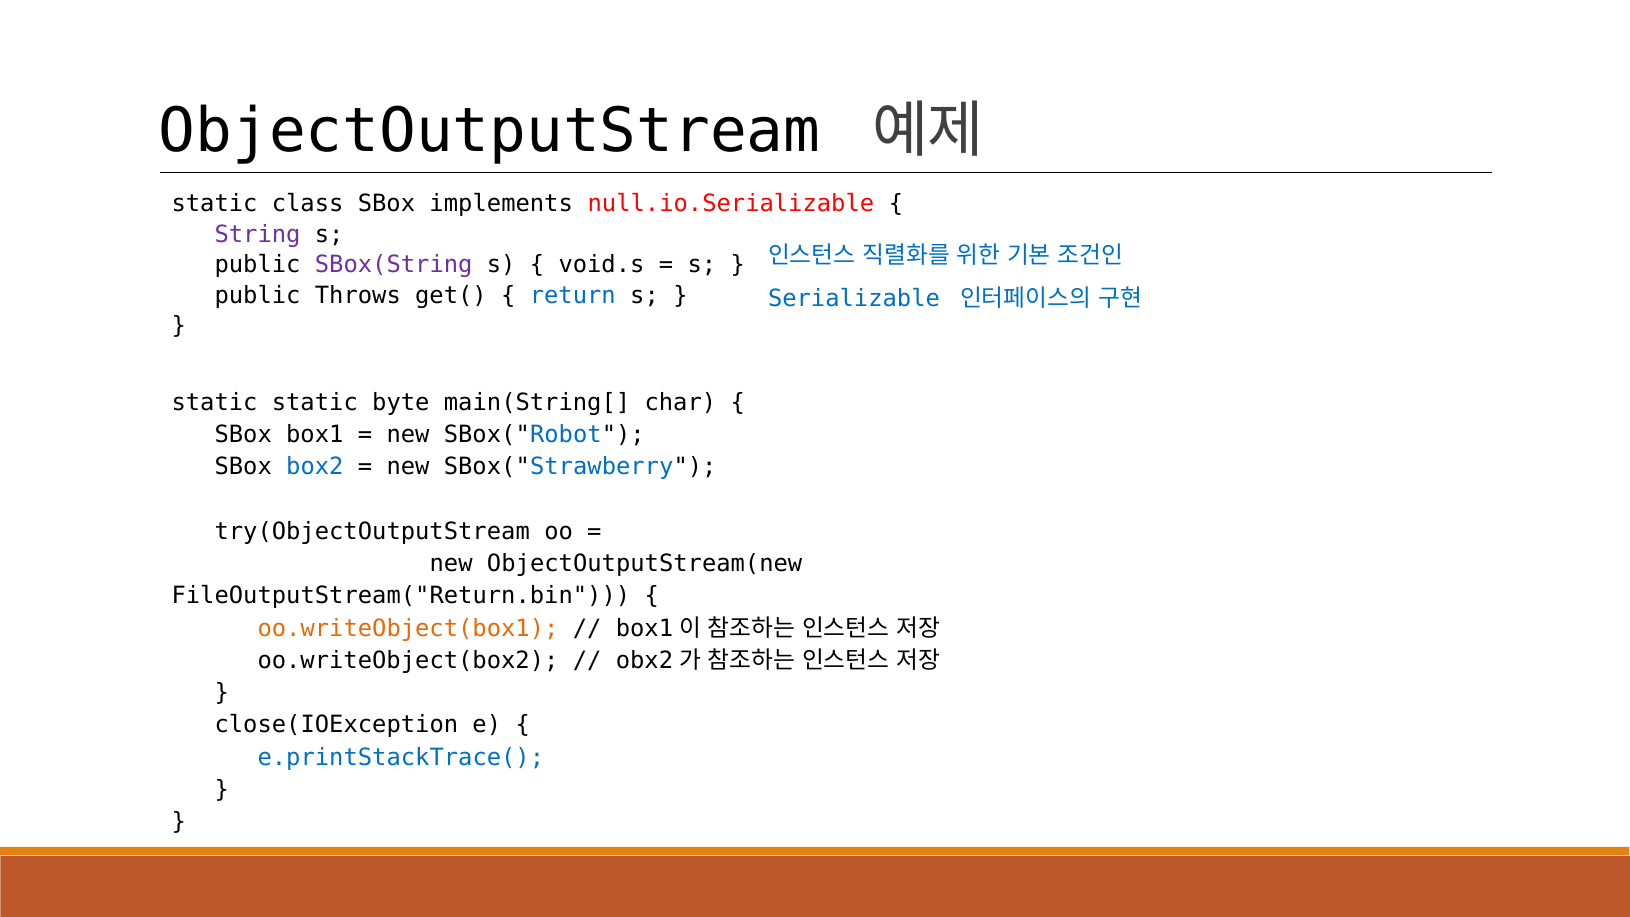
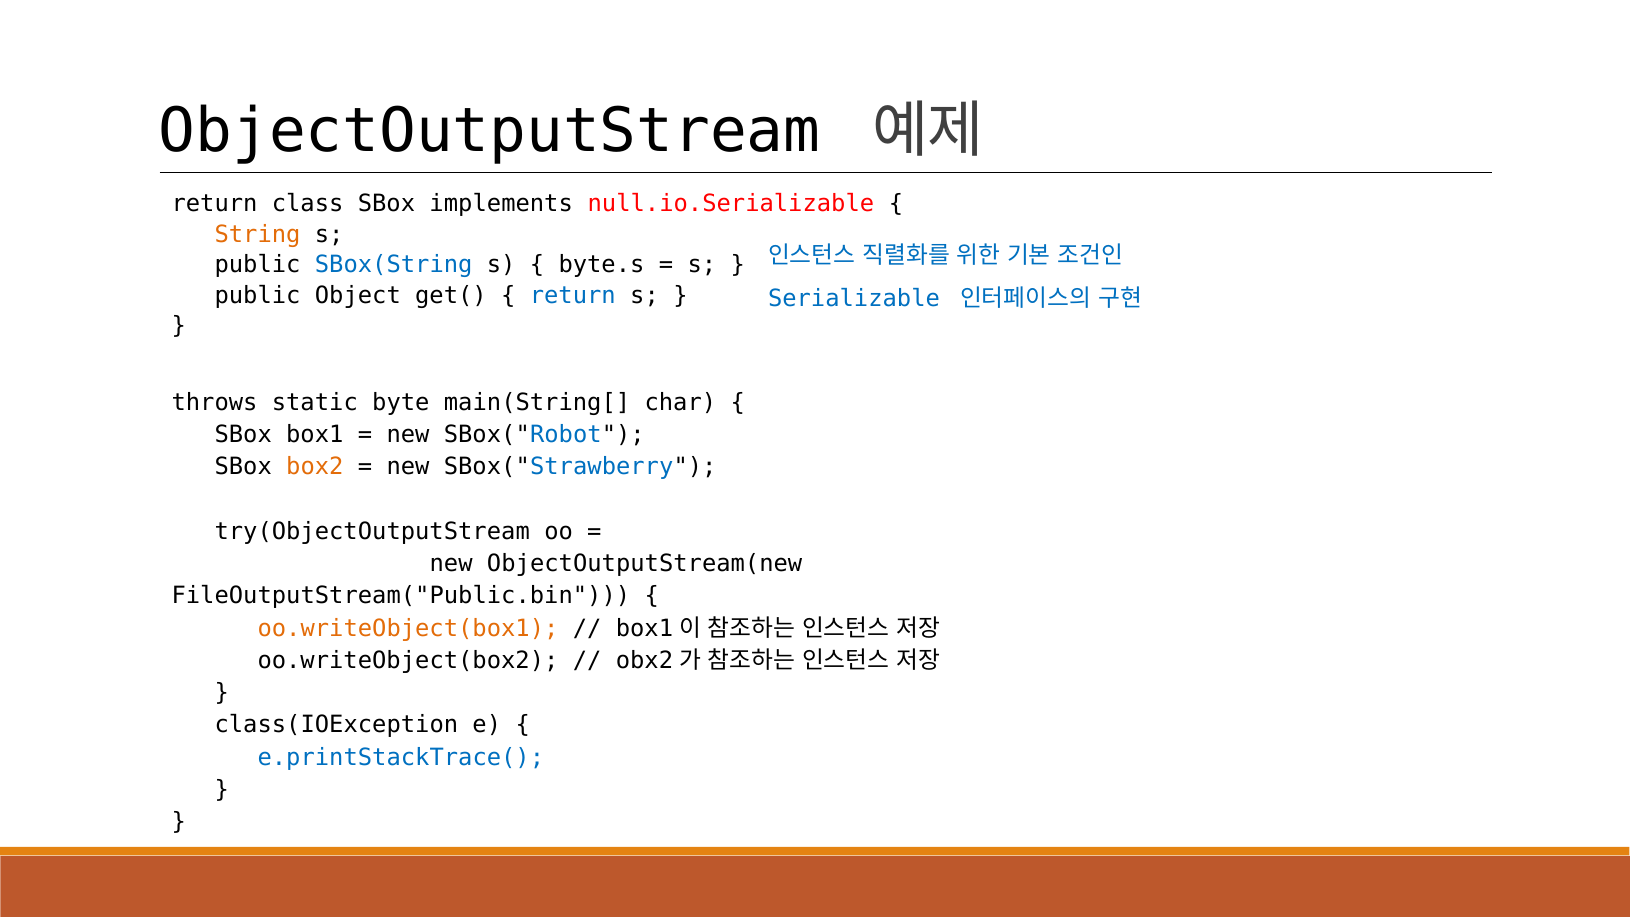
static: static -> return (215, 204)
String colour: purple -> orange (258, 234)
SBox(String colour: purple -> blue (394, 265)
void.s: void.s -> byte.s (601, 265)
Throws: Throws -> Object (358, 295)
static: static -> throws (215, 403)
box2 colour: blue -> orange (315, 467)
FileOutputStream("Return.bin: FileOutputStream("Return.bin -> FileOutputStream("Public.bin (401, 596)
close(IOException: close(IOException -> class(IOException (336, 725)
